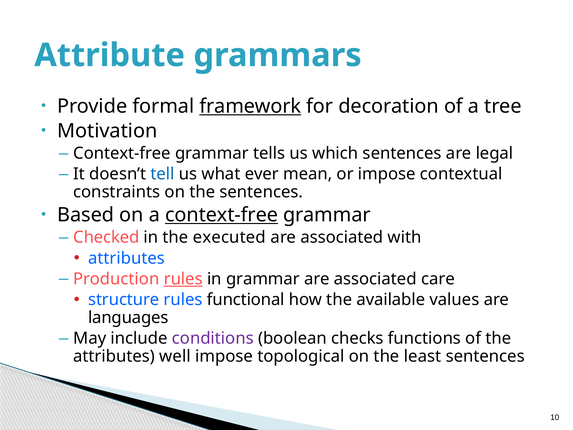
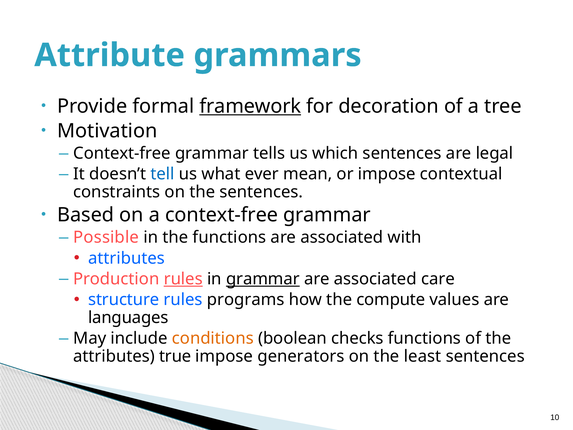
context-free underline: present -> none (222, 215)
Checked: Checked -> Possible (106, 237)
the executed: executed -> functions (229, 237)
grammar underline: none -> present (263, 279)
functional: functional -> programs (246, 299)
available: available -> compute (391, 299)
conditions colour: purple -> orange (213, 338)
well: well -> true (175, 356)
topological: topological -> generators (301, 356)
